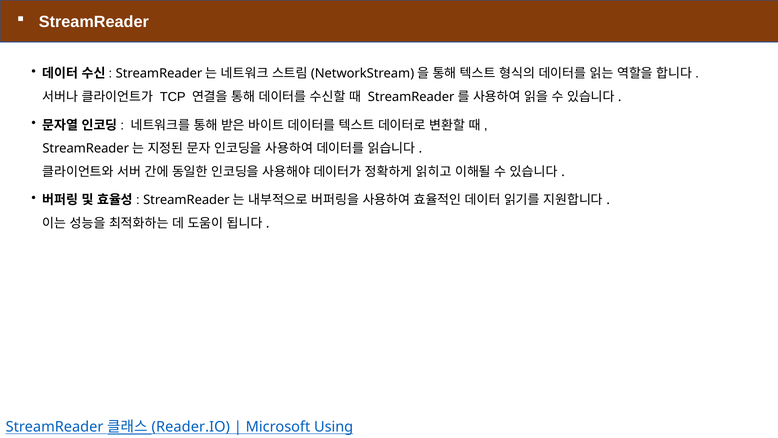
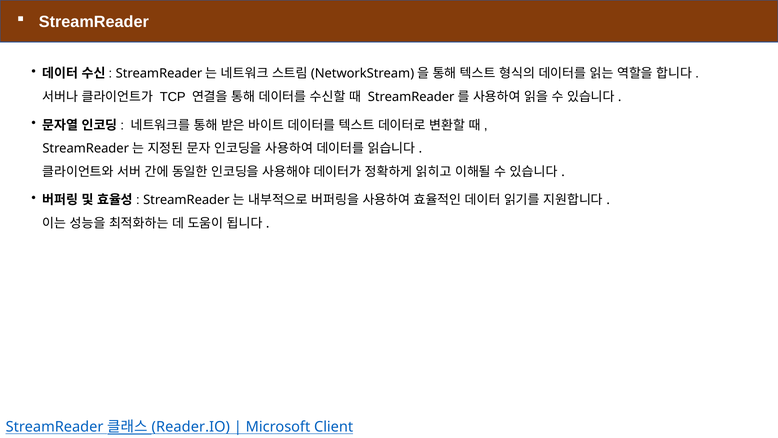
Using: Using -> Client (334, 427)
